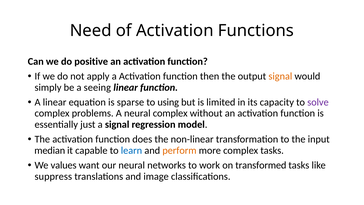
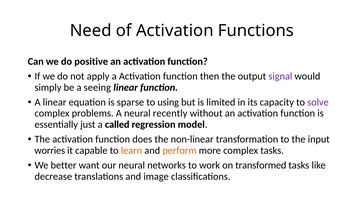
signal colour: orange -> purple (280, 76)
neural complex: complex -> recently (170, 113)
a signal: signal -> called (117, 124)
median: median -> worries (50, 150)
learn colour: blue -> orange (131, 150)
values: values -> better (64, 165)
suppress: suppress -> decrease (53, 176)
